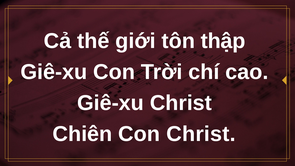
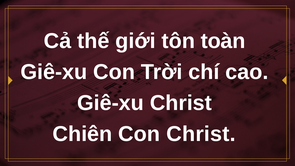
thập: thập -> toàn (223, 41)
